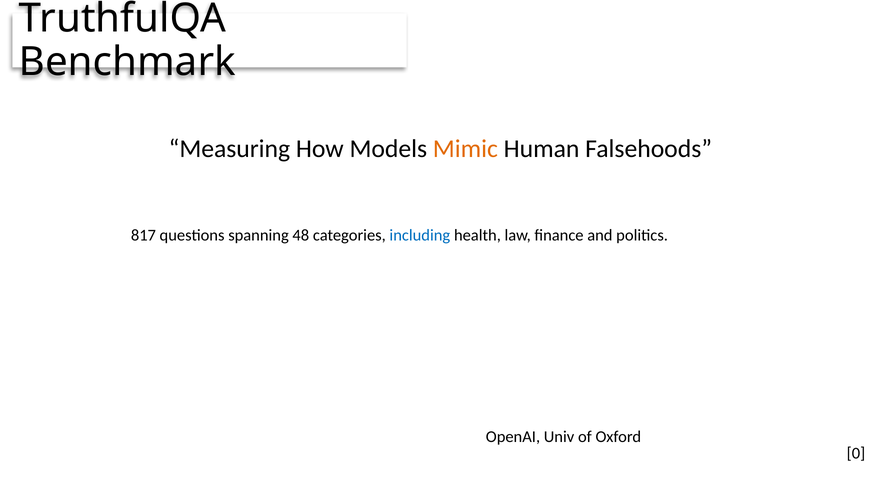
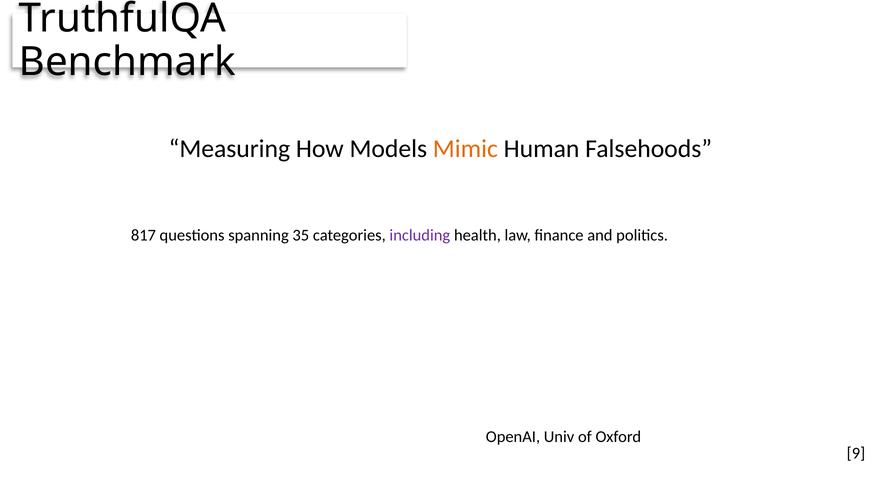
48: 48 -> 35 (301, 235)
including colour: blue -> purple (420, 235)
0: 0 -> 9 (856, 454)
